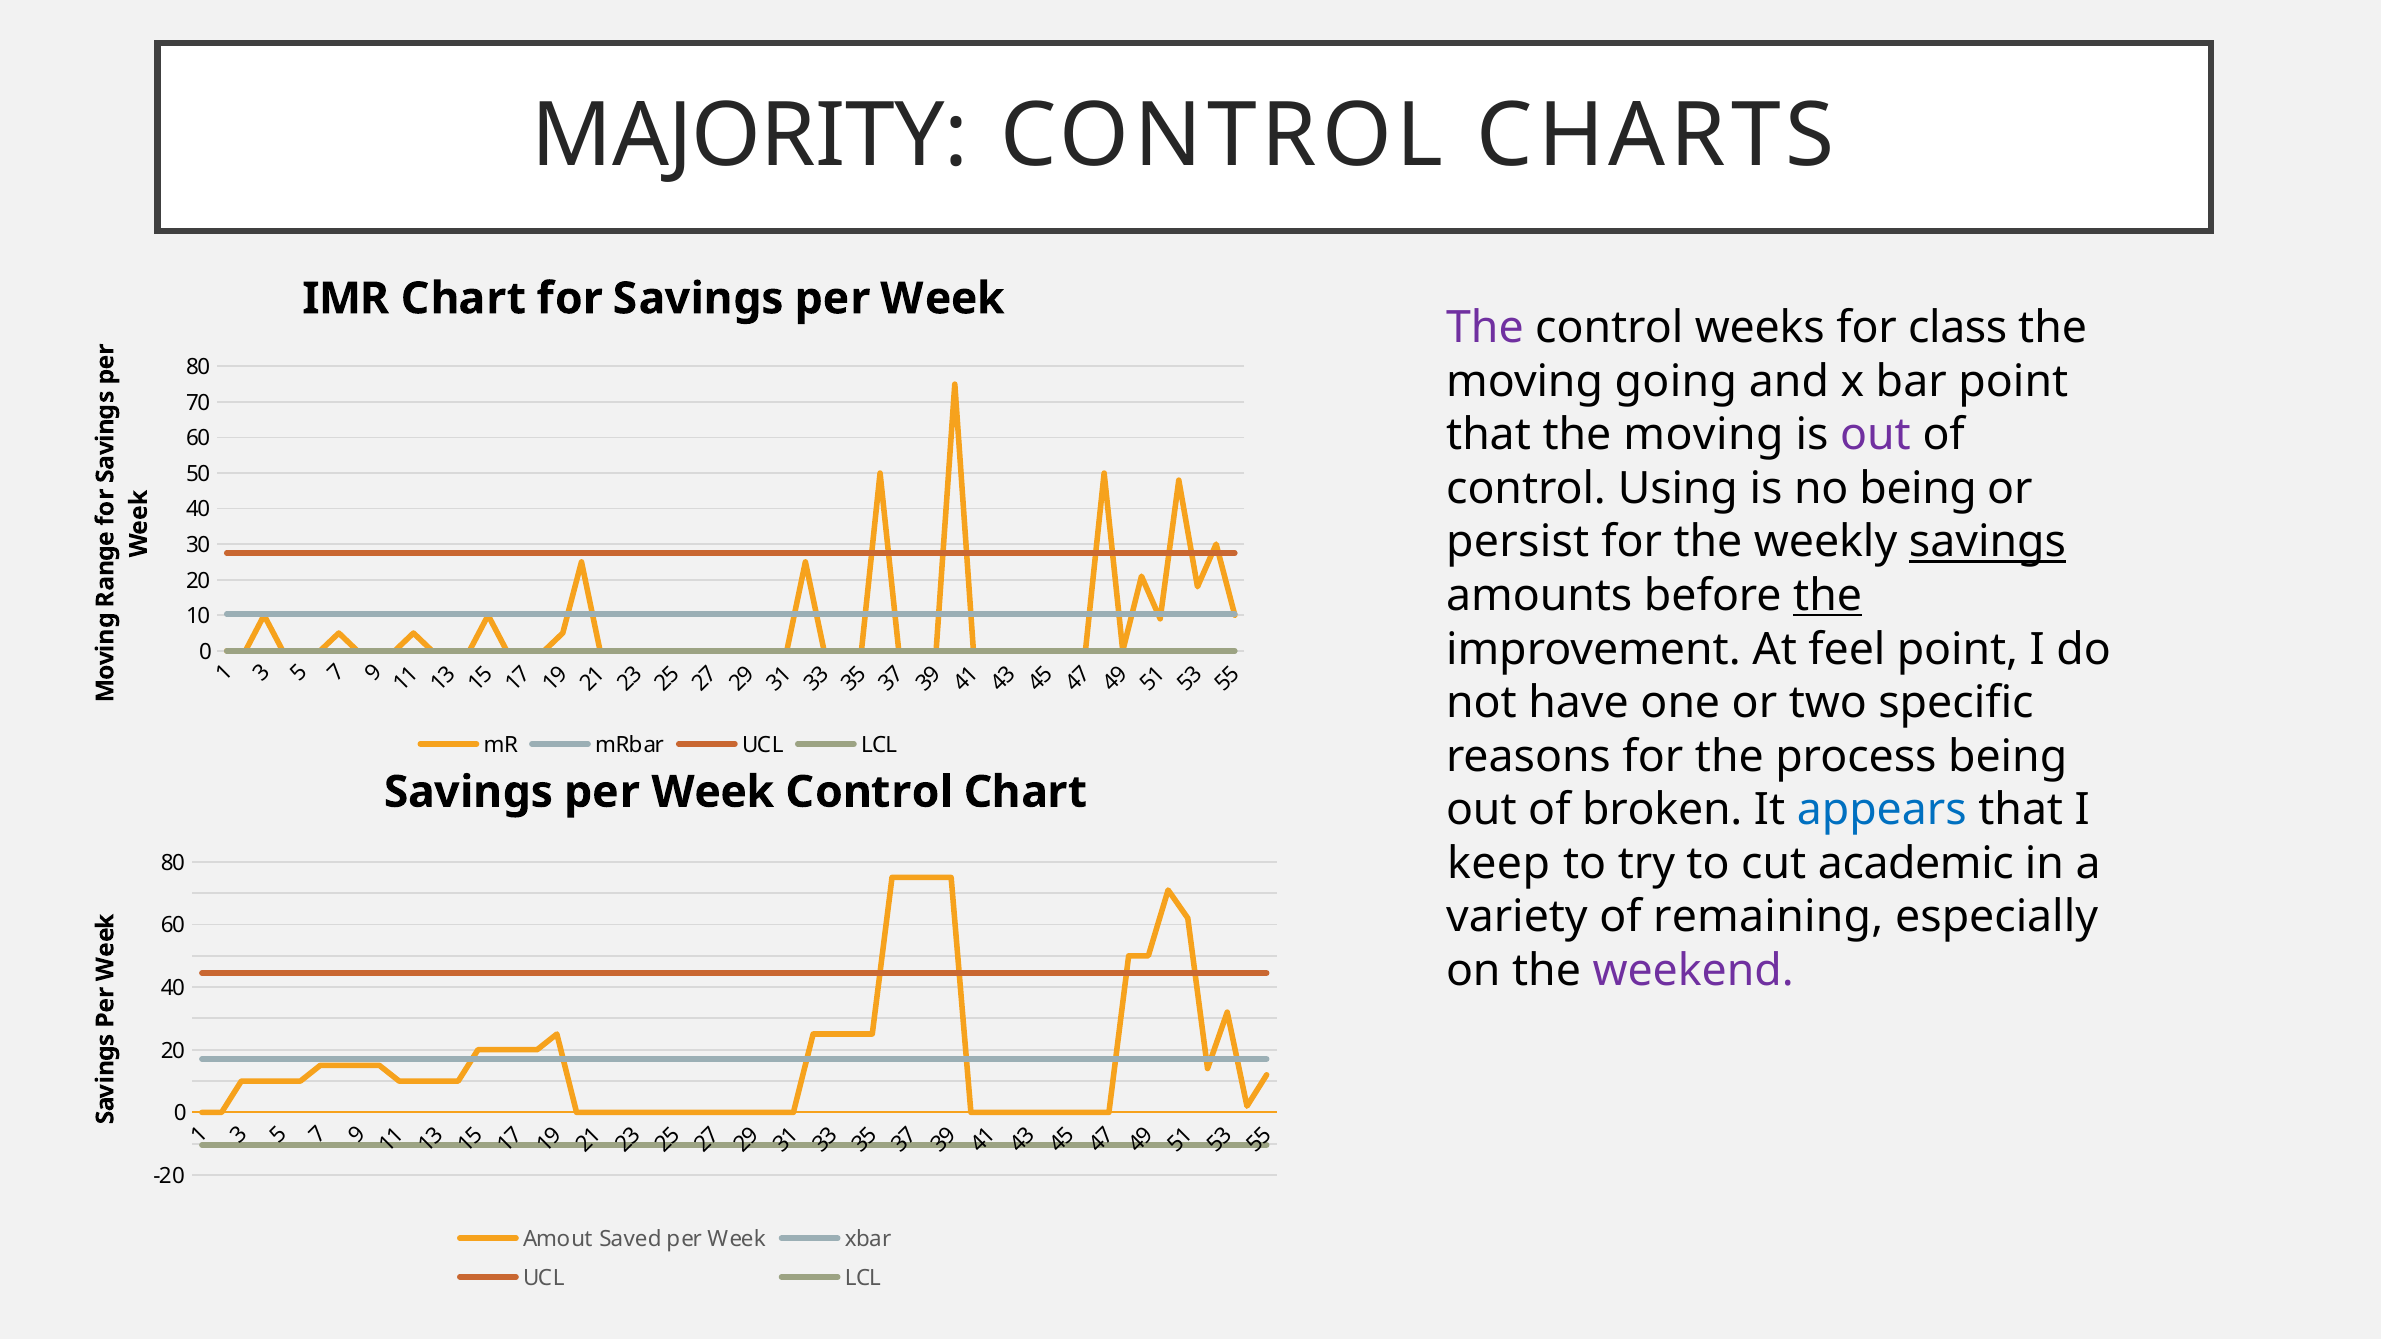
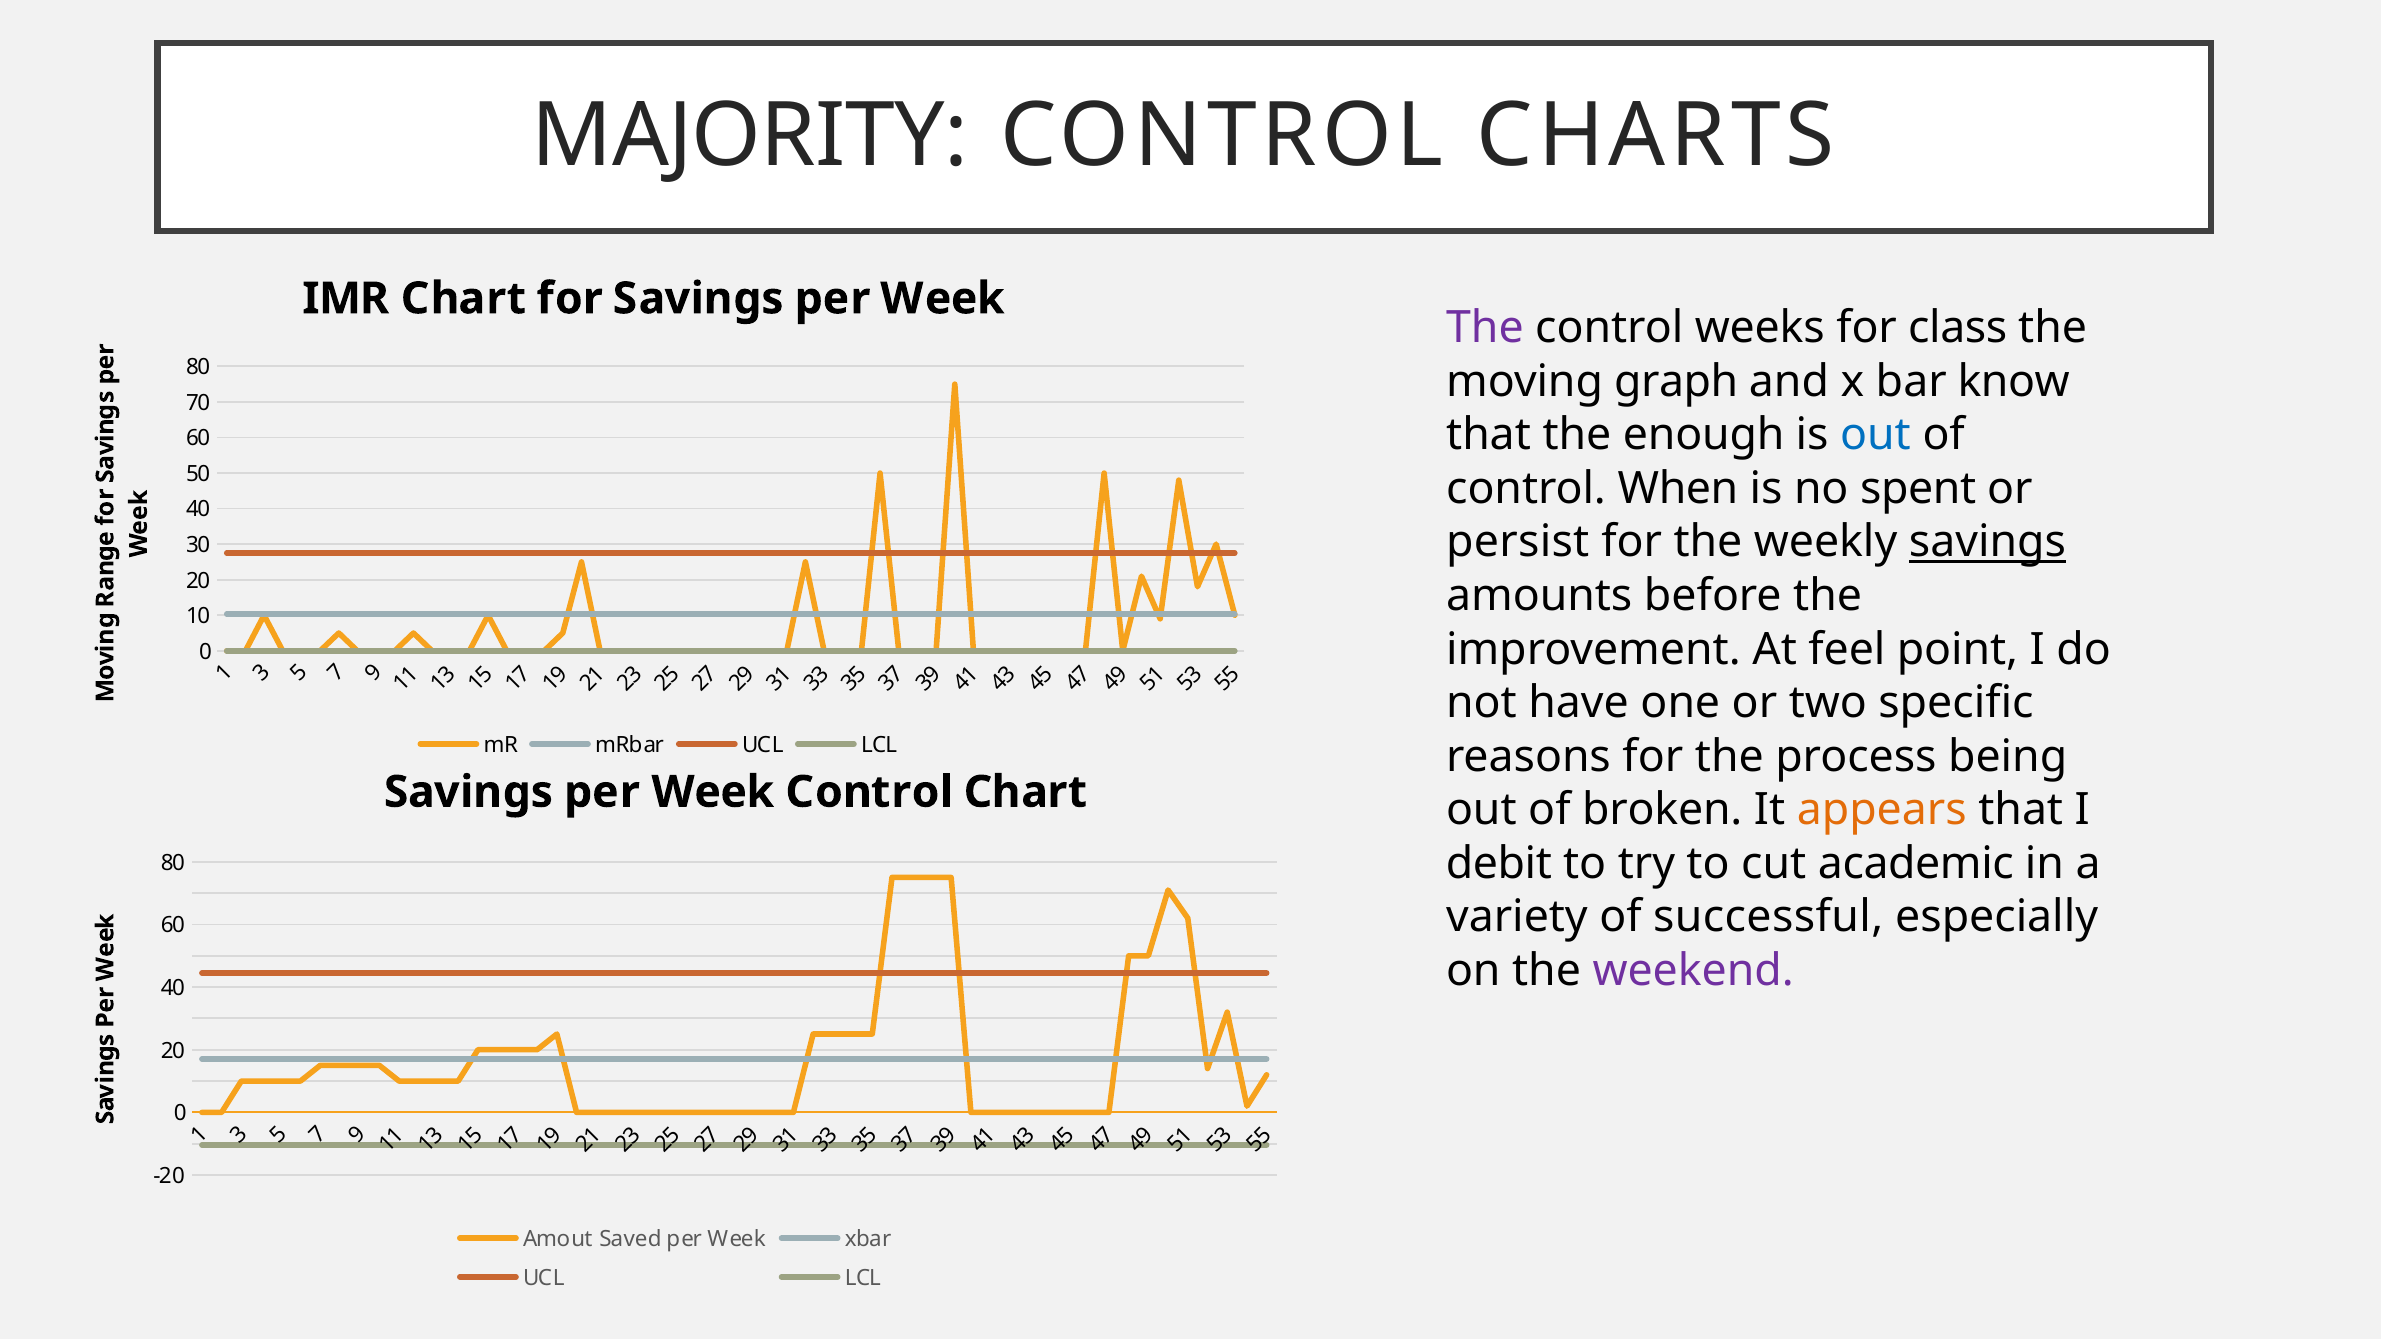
going: going -> graph (1676, 382)
bar point: point -> know (2014, 382)
that the moving: moving -> enough (1704, 435)
out colour: purple -> blue (1876, 435)
Using: Using -> When (1678, 489)
no being: being -> spent (1918, 489)
the underline: present -> none (1828, 596)
appears colour: blue -> orange (1882, 810)
keep: keep -> debit (1499, 864)
remaining: remaining -> successful (1768, 917)
